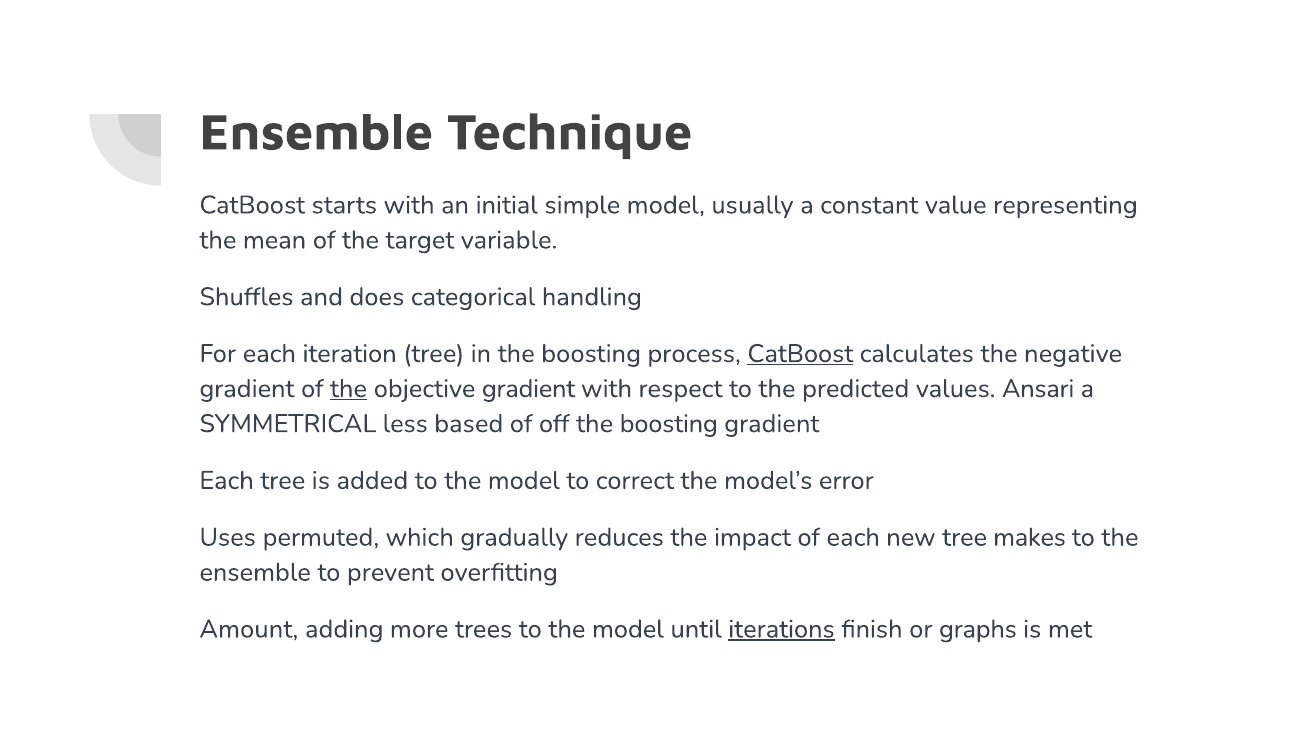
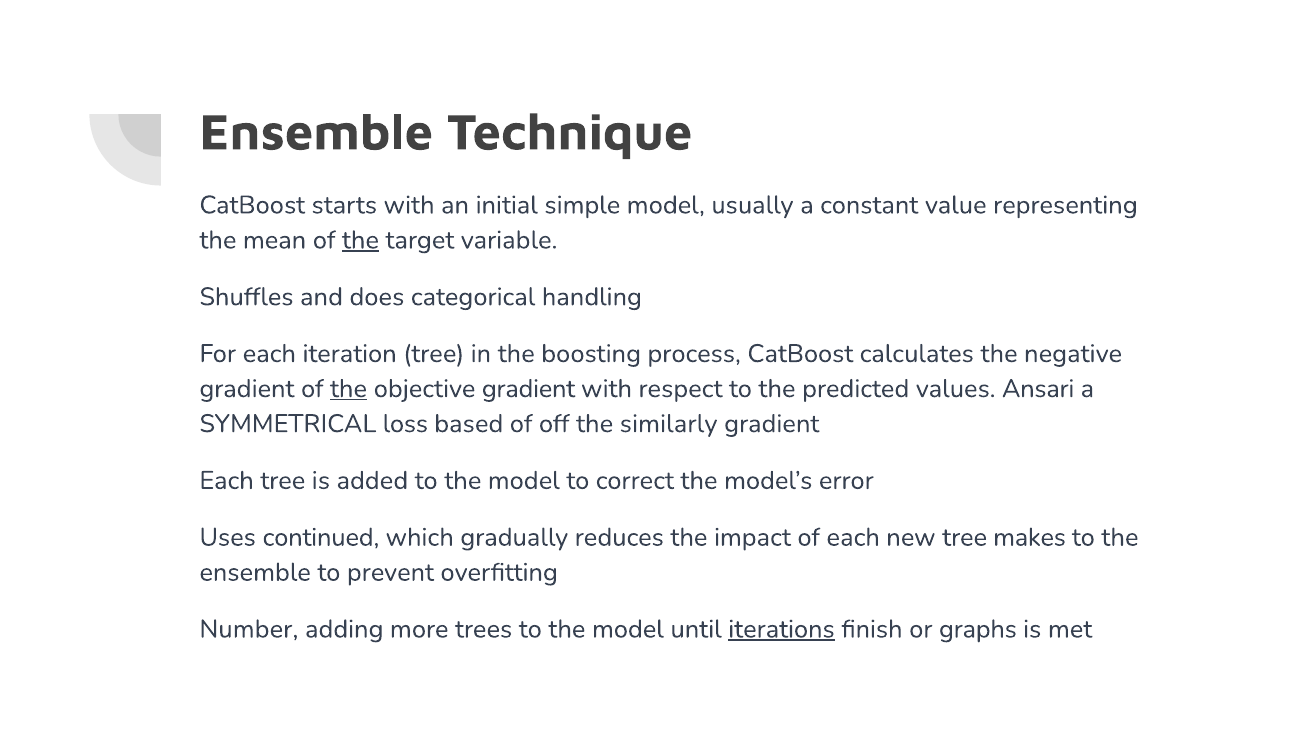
the underline: none -> present (360, 240)
CatBoost underline: present -> none (800, 354)
less: less -> loss (405, 424)
off the boosting: boosting -> similarly (669, 424)
permuted: permuted -> continued (321, 537)
Amount: Amount -> Number (249, 629)
